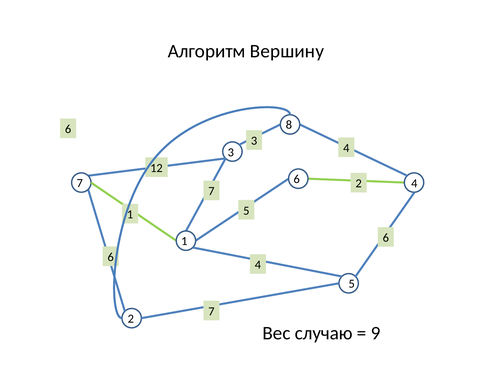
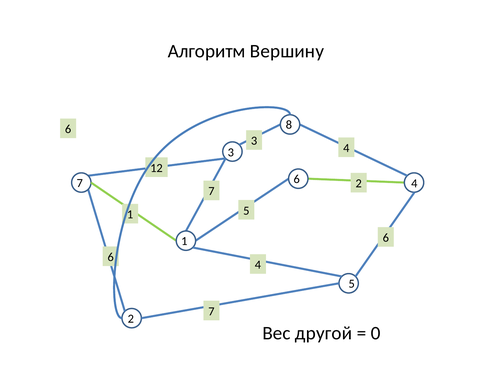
случаю: случаю -> другой (324, 333)
9: 9 -> 0 (376, 333)
